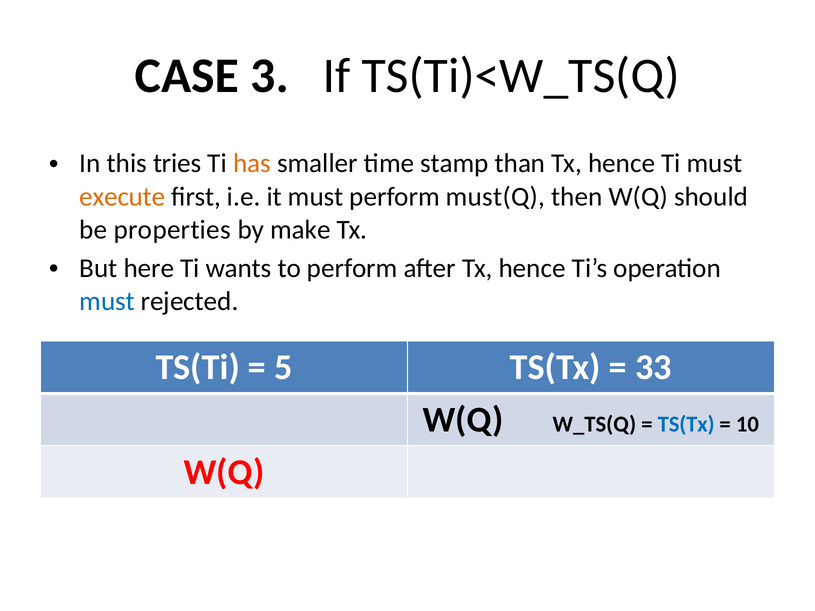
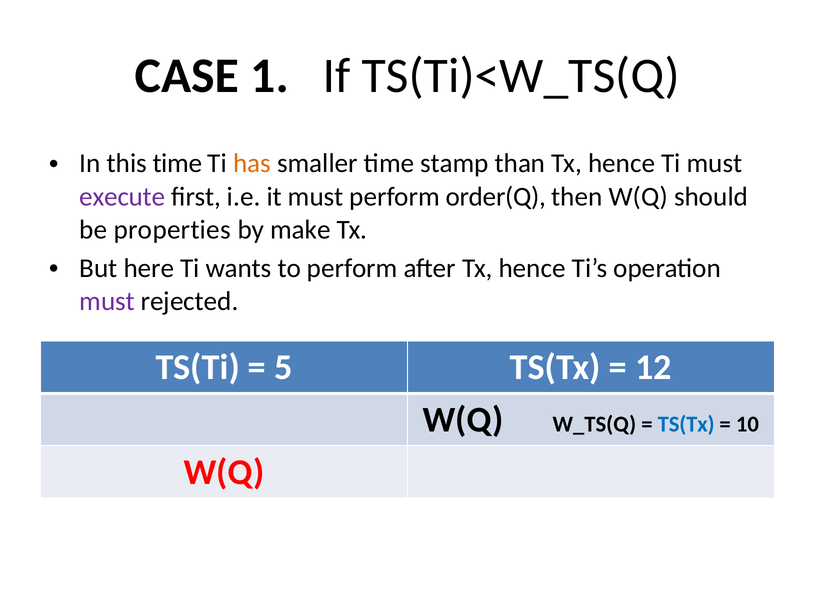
3: 3 -> 1 (270, 76)
this tries: tries -> time (177, 164)
execute colour: orange -> purple (122, 197)
must(Q: must(Q -> order(Q (496, 197)
must colour: blue -> purple (107, 302)
33: 33 -> 12 (653, 368)
